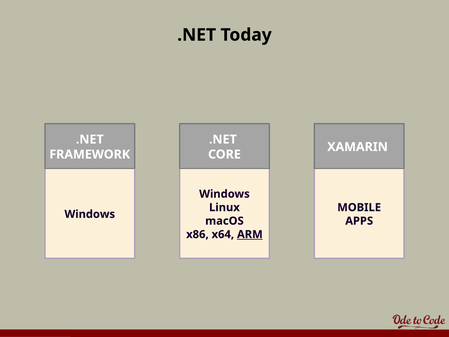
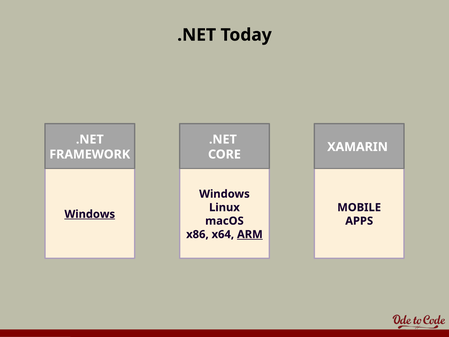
Windows underline: none -> present (90, 214)
